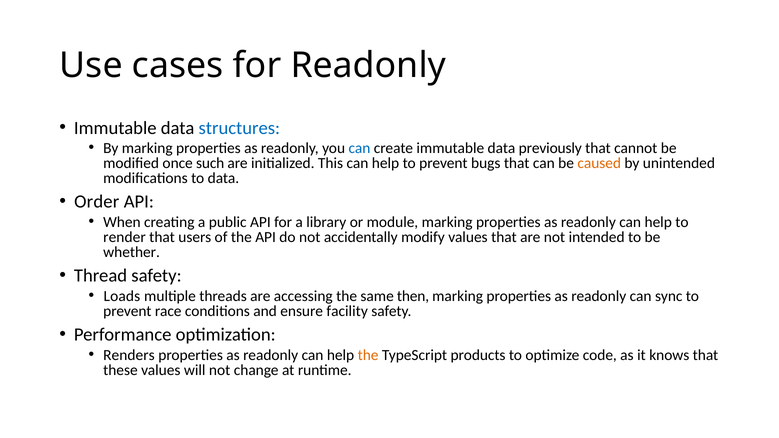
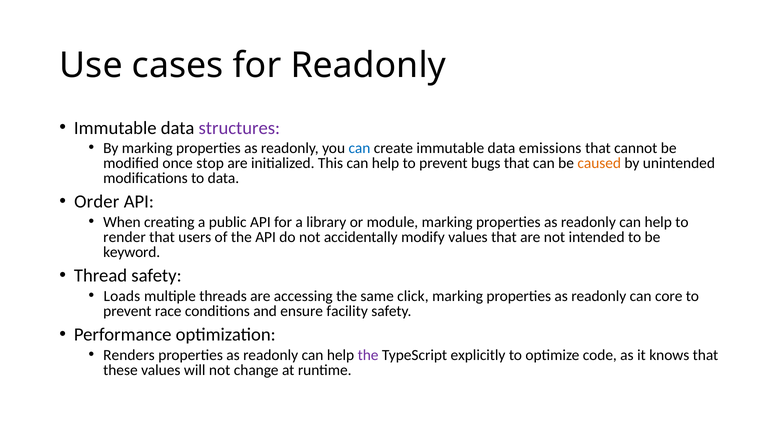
structures colour: blue -> purple (239, 128)
previously: previously -> emissions (550, 148)
such: such -> stop (210, 163)
whether: whether -> keyword (132, 252)
then: then -> click (413, 296)
sync: sync -> core (669, 296)
the colour: orange -> purple (368, 355)
products: products -> explicitly (478, 355)
